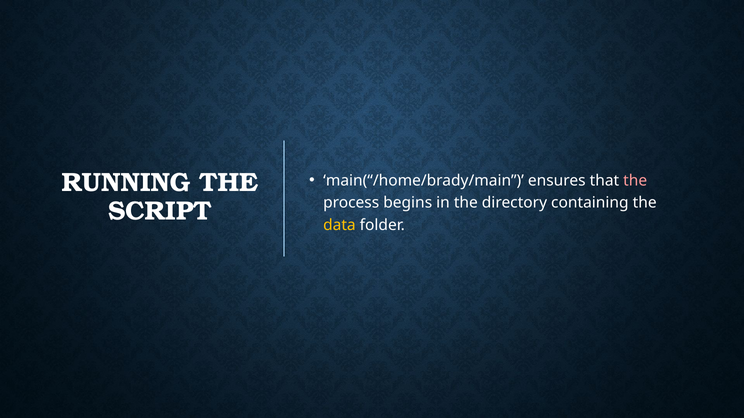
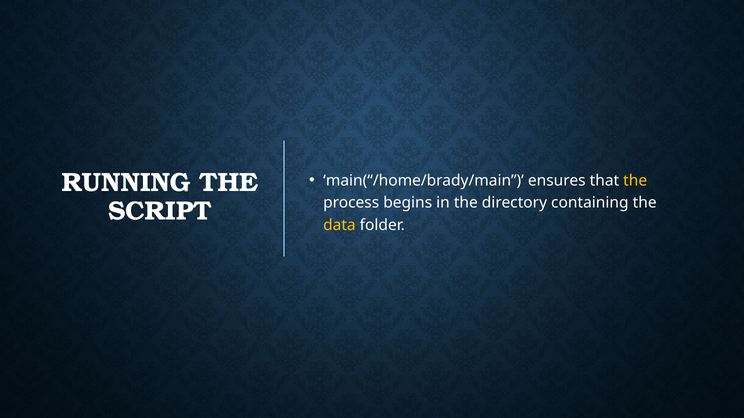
the colour: pink -> yellow (635, 181)
